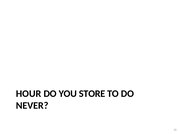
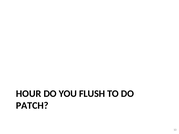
STORE: STORE -> FLUSH (92, 94)
NEVER: NEVER -> PATCH (32, 106)
